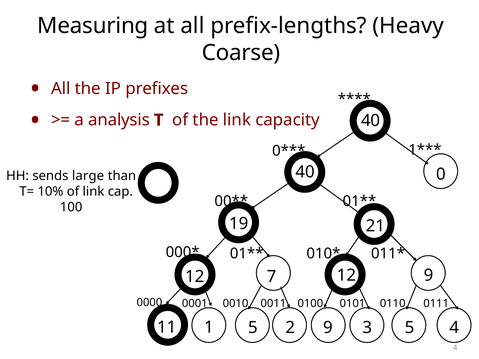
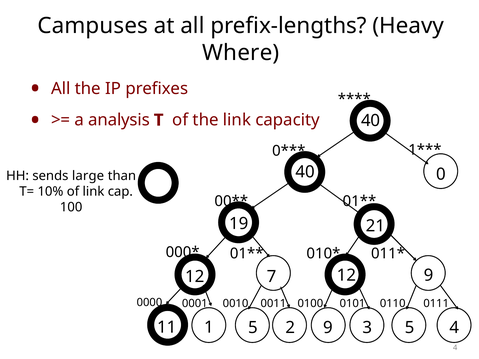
Measuring: Measuring -> Campuses (93, 26)
Coarse: Coarse -> Where (241, 53)
